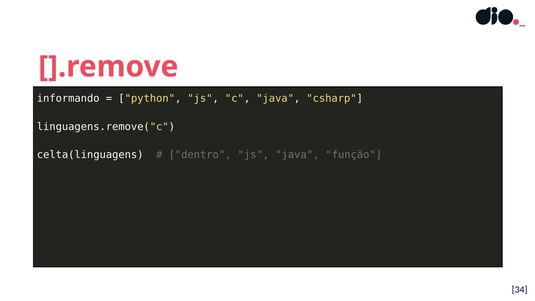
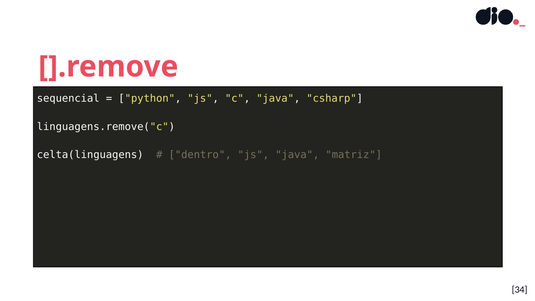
informando: informando -> sequencial (68, 98)
função: função -> matriz (354, 155)
